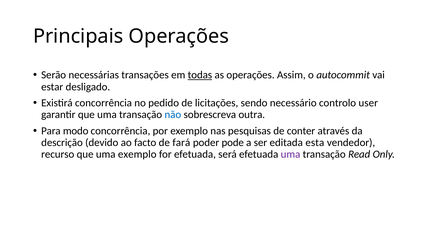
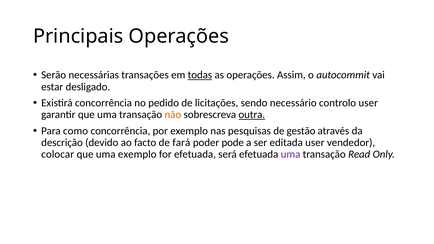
não colour: blue -> orange (173, 115)
outra underline: none -> present (252, 115)
modo: modo -> como (76, 131)
conter: conter -> gestão (301, 131)
editada esta: esta -> user (315, 143)
recurso: recurso -> colocar (58, 154)
